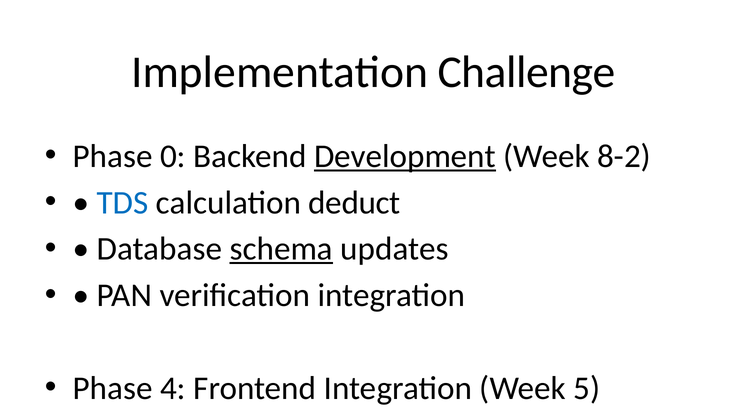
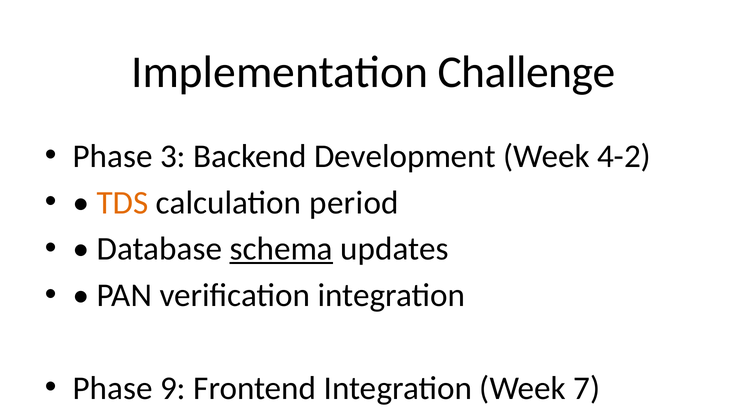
0: 0 -> 3 (173, 156)
Development underline: present -> none (405, 156)
8-2: 8-2 -> 4-2 (624, 156)
TDS colour: blue -> orange (123, 203)
deduct: deduct -> period (354, 203)
4: 4 -> 9 (173, 389)
5: 5 -> 7 (587, 389)
